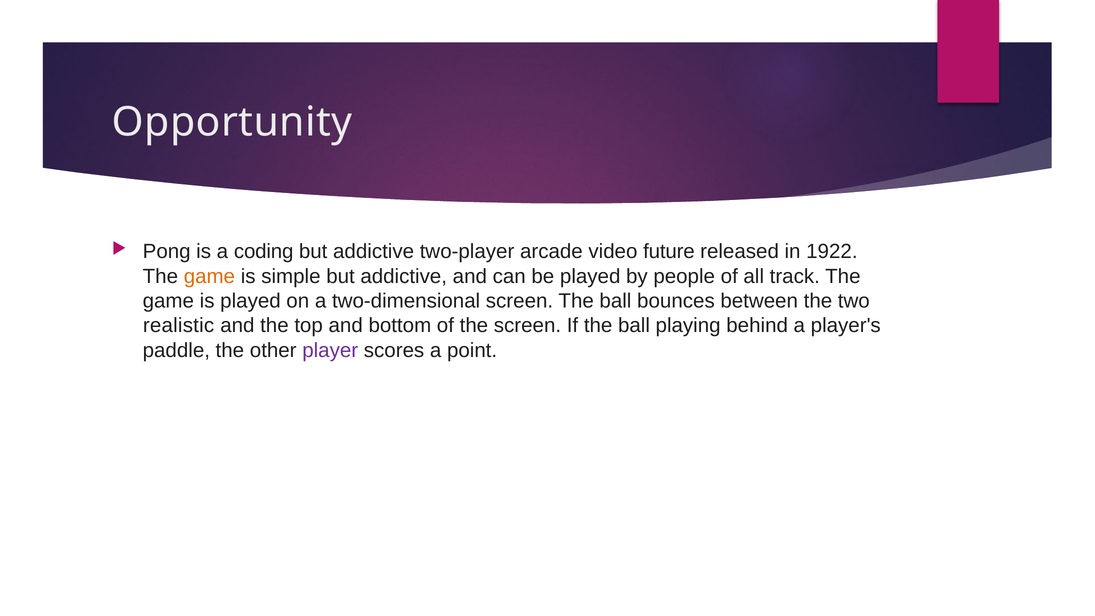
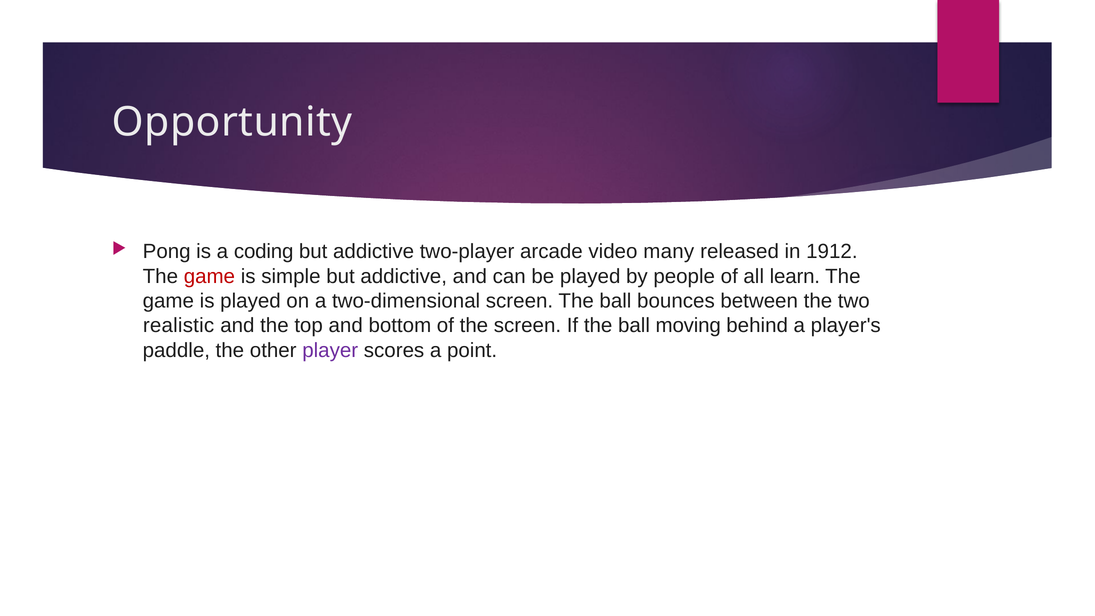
future: future -> many (669, 252)
1922: 1922 -> 1912 (832, 252)
game colour: orange -> red (209, 276)
track: track -> learn (795, 276)
playing: playing -> moving (688, 326)
